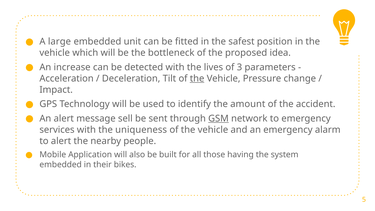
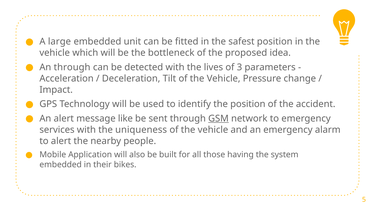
An increase: increase -> through (72, 67)
the underline: present -> none (197, 78)
the amount: amount -> position (248, 104)
sell: sell -> like (125, 118)
